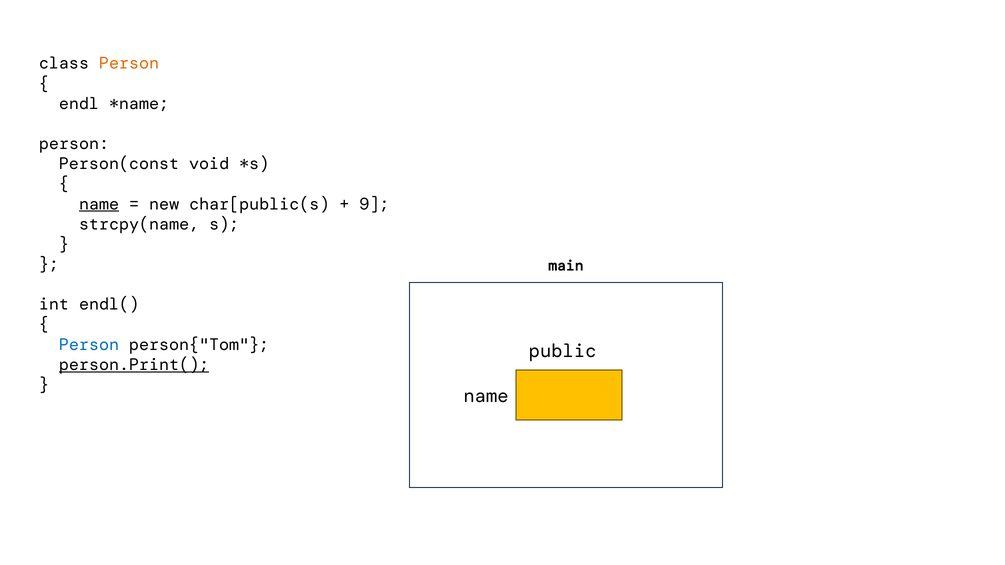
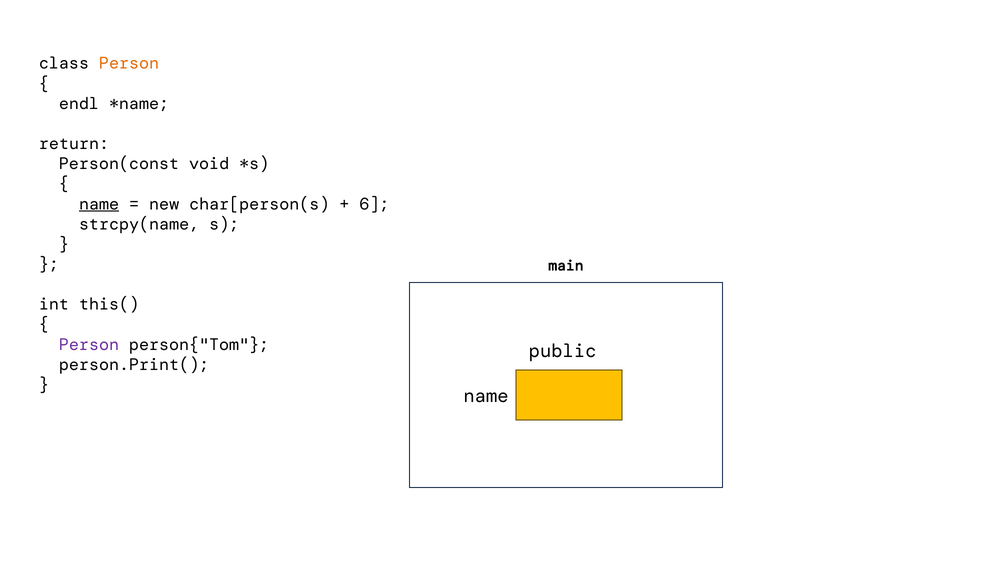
person: person -> return (74, 144)
char[public(s: char[public(s -> char[person(s (259, 204)
9: 9 -> 6 (374, 204)
endl(: endl( -> this( (109, 305)
Person colour: blue -> purple (89, 345)
person.Print( underline: present -> none (134, 365)
